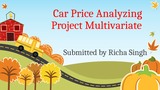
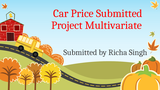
Price Analyzing: Analyzing -> Submitted (119, 13)
